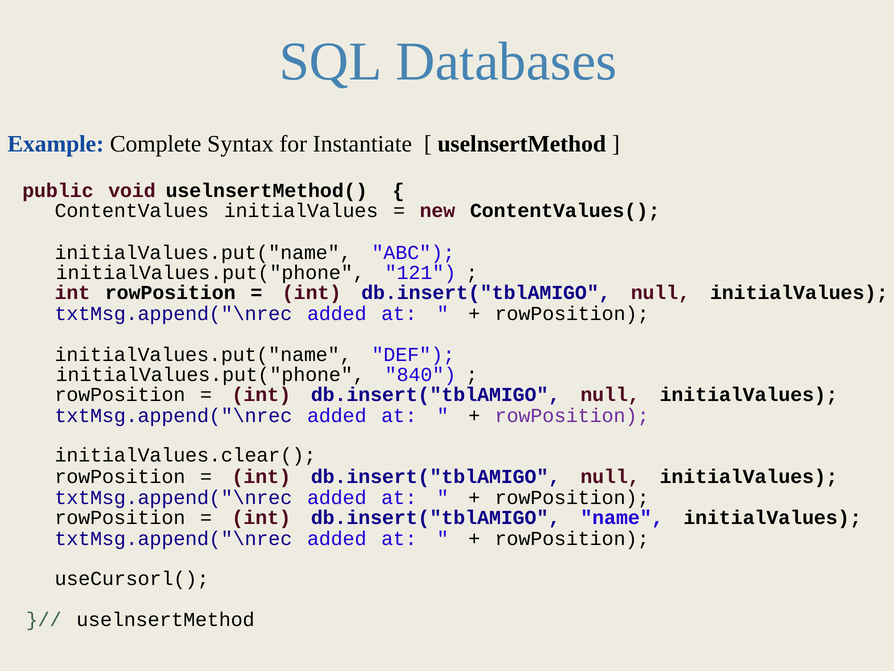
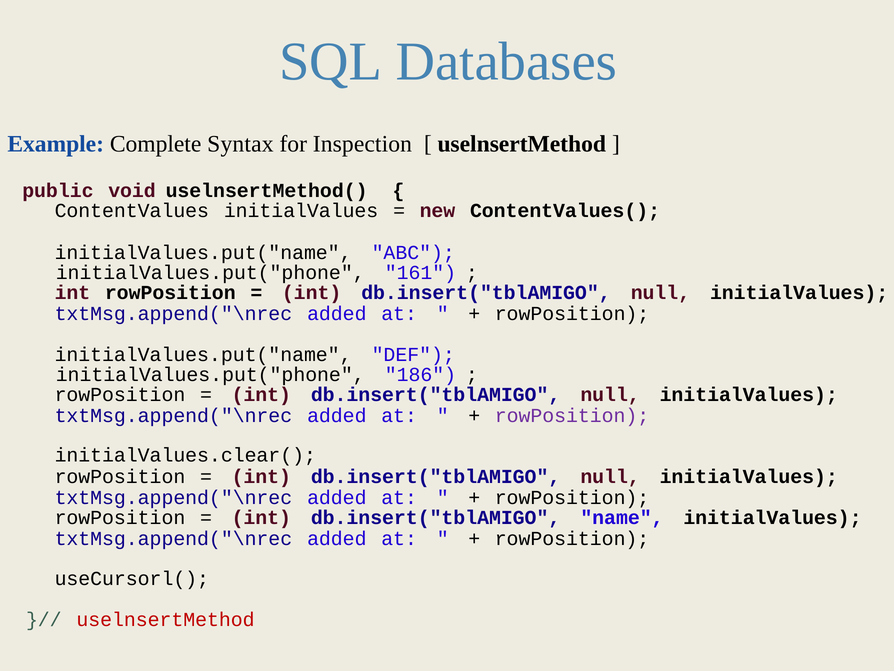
Instantiate: Instantiate -> Inspection (362, 144)
121: 121 -> 161 (420, 273)
840: 840 -> 186 (420, 374)
uselnsertMethod colour: black -> red (166, 619)
